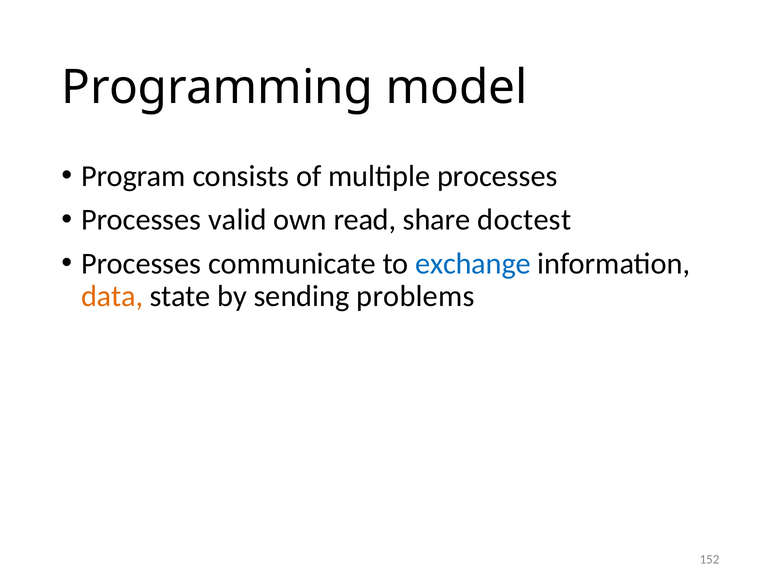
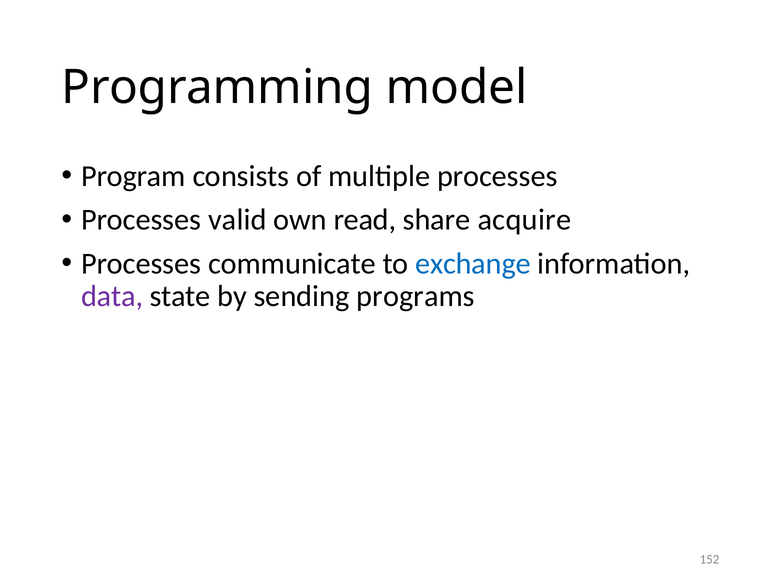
doctest: doctest -> acquire (524, 220)
data colour: orange -> purple (112, 296)
problems: problems -> programs (416, 296)
